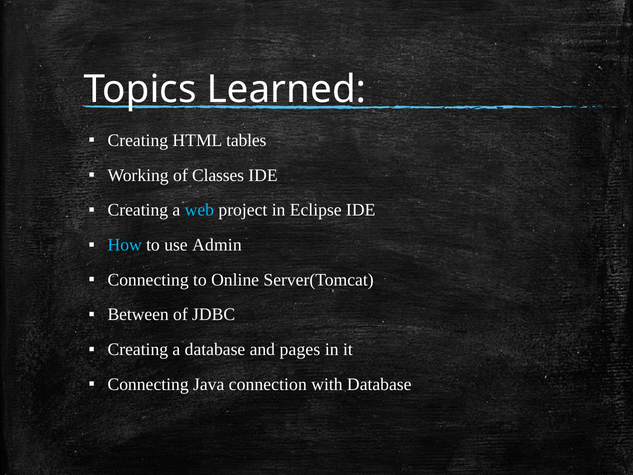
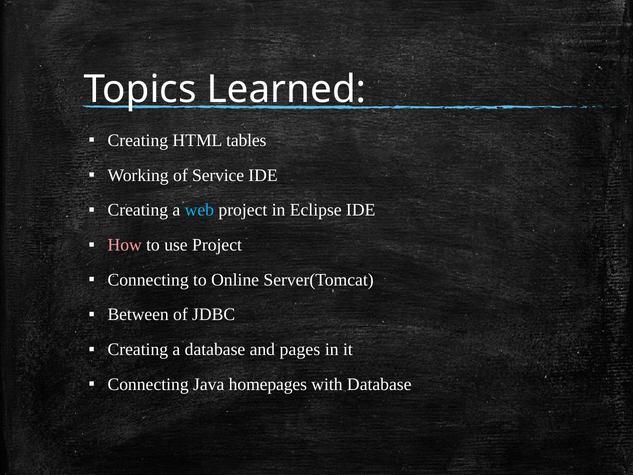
Classes: Classes -> Service (218, 175)
How colour: light blue -> pink (125, 245)
use Admin: Admin -> Project (217, 245)
connection: connection -> homepages (268, 384)
